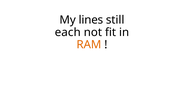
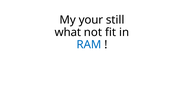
lines: lines -> your (91, 20)
each: each -> what (68, 32)
RAM colour: orange -> blue (89, 45)
